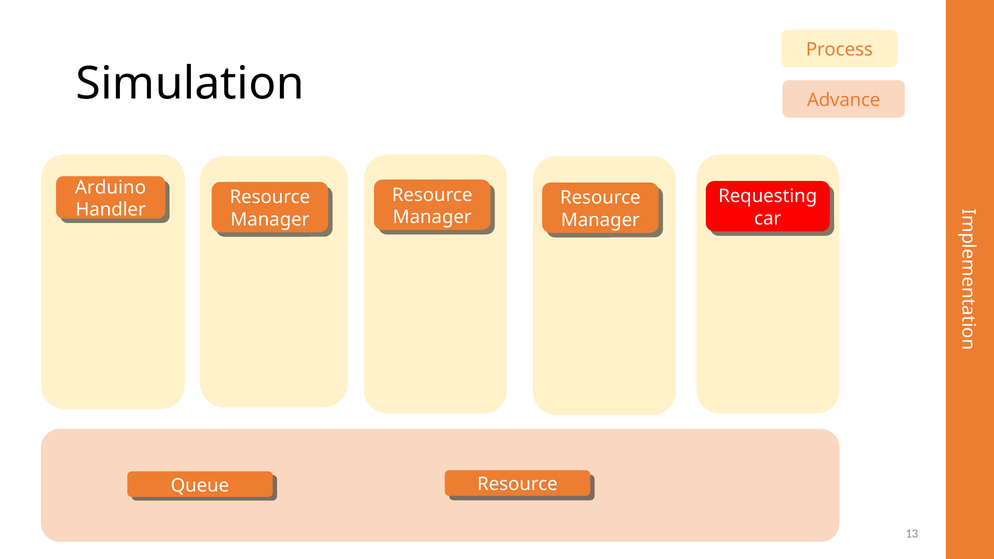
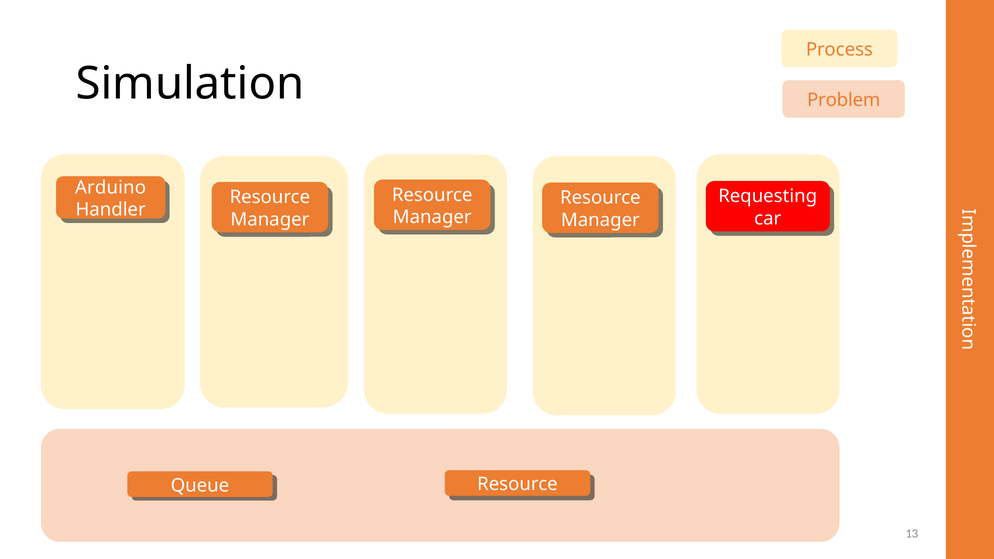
Advance: Advance -> Problem (844, 100)
